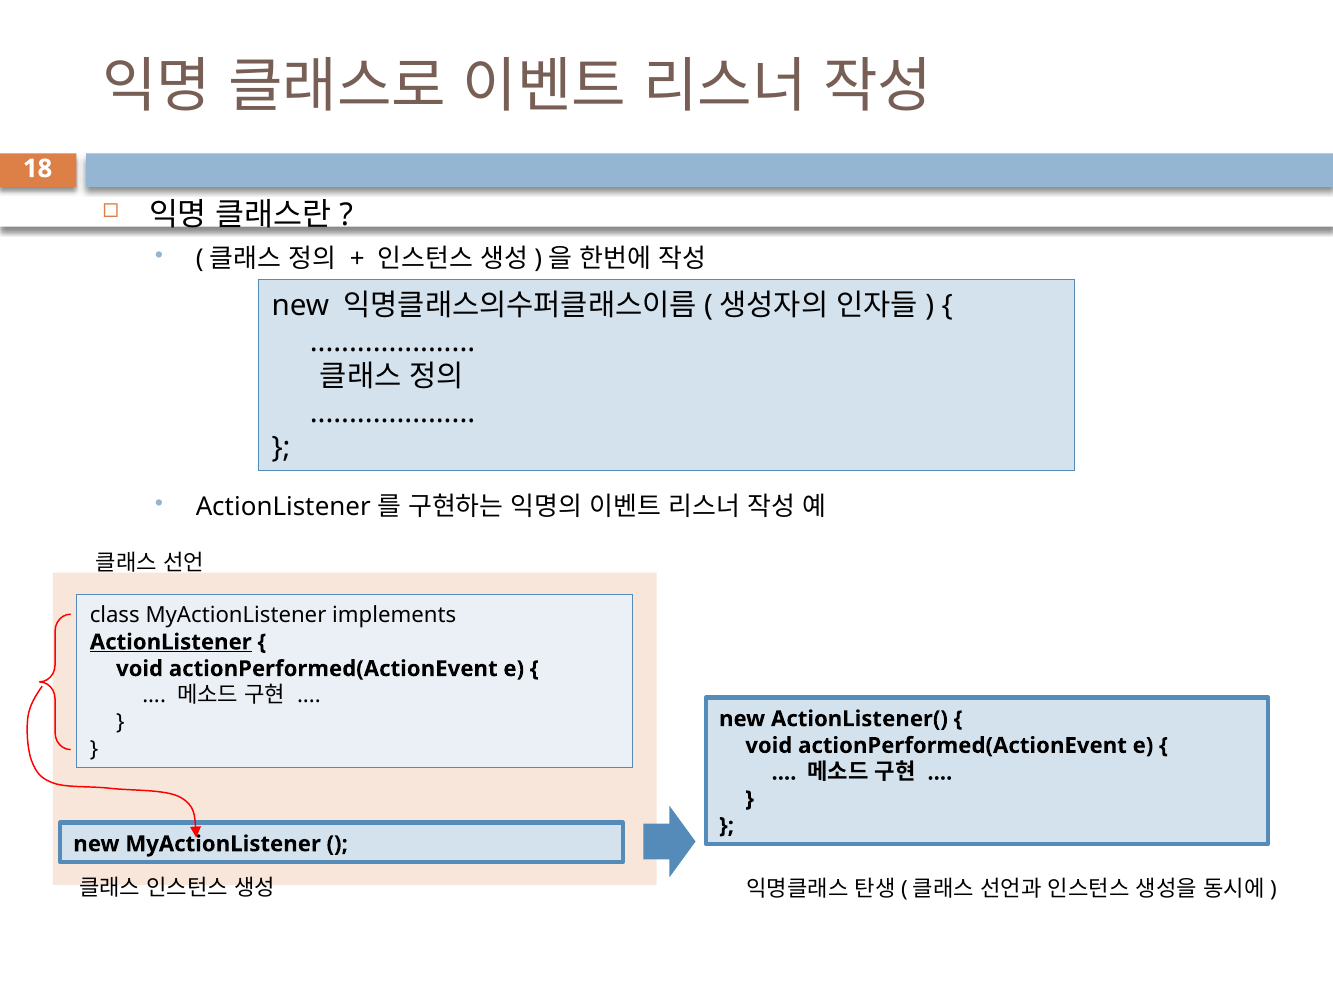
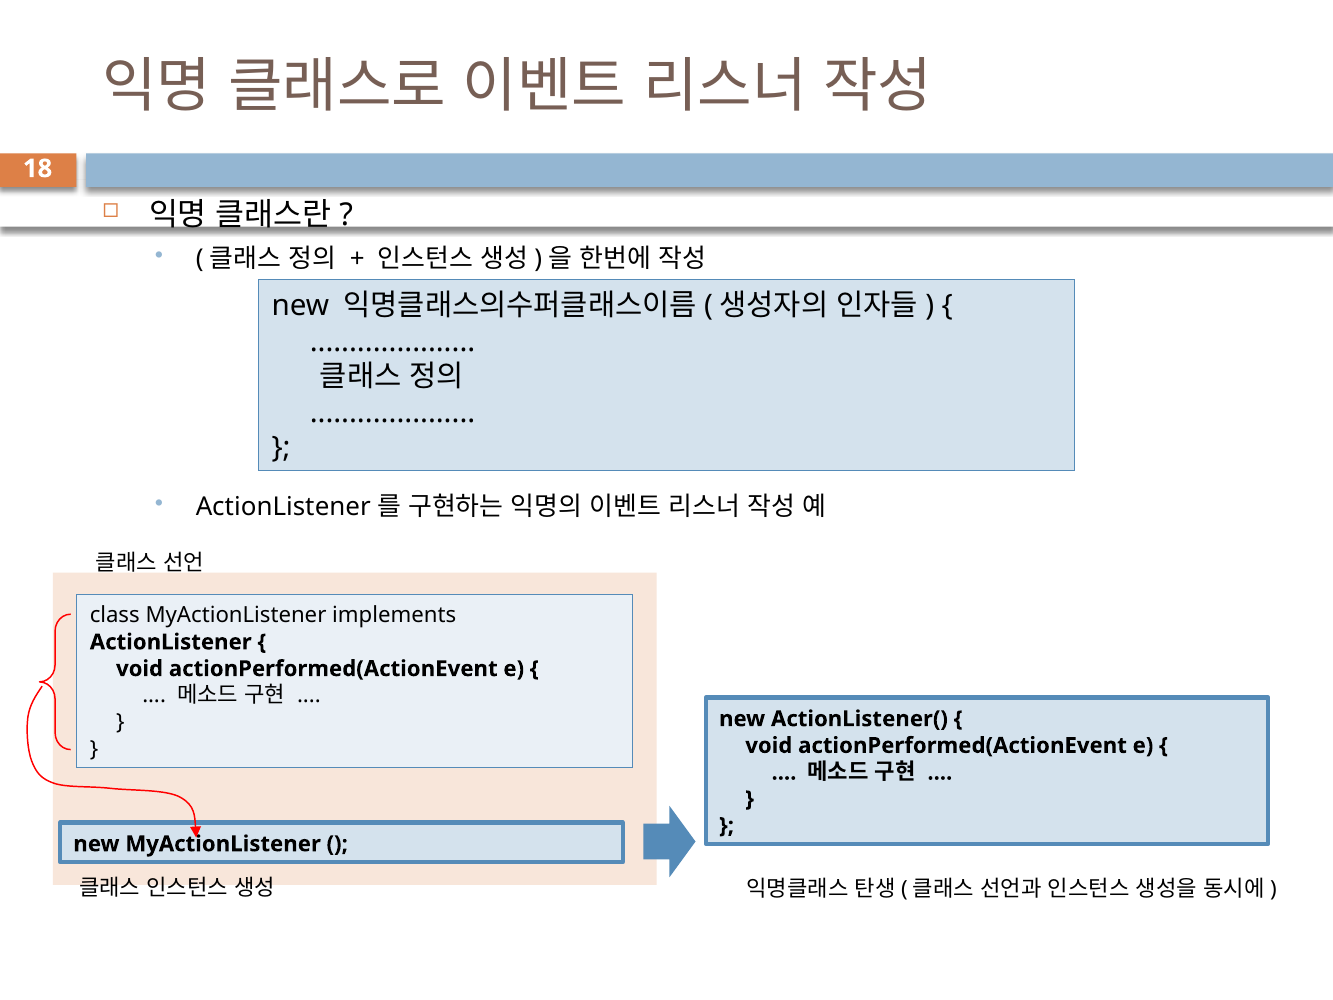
ActionListener underline: present -> none (171, 642)
